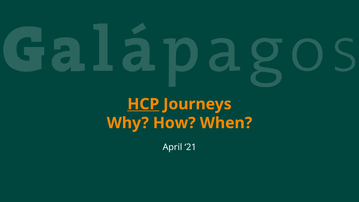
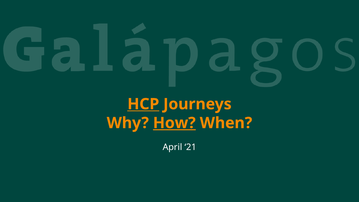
How underline: none -> present (174, 123)
